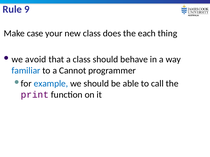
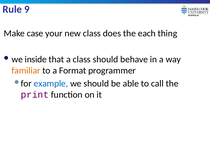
avoid: avoid -> inside (36, 60)
familiar colour: blue -> orange (26, 71)
Cannot: Cannot -> Format (73, 71)
